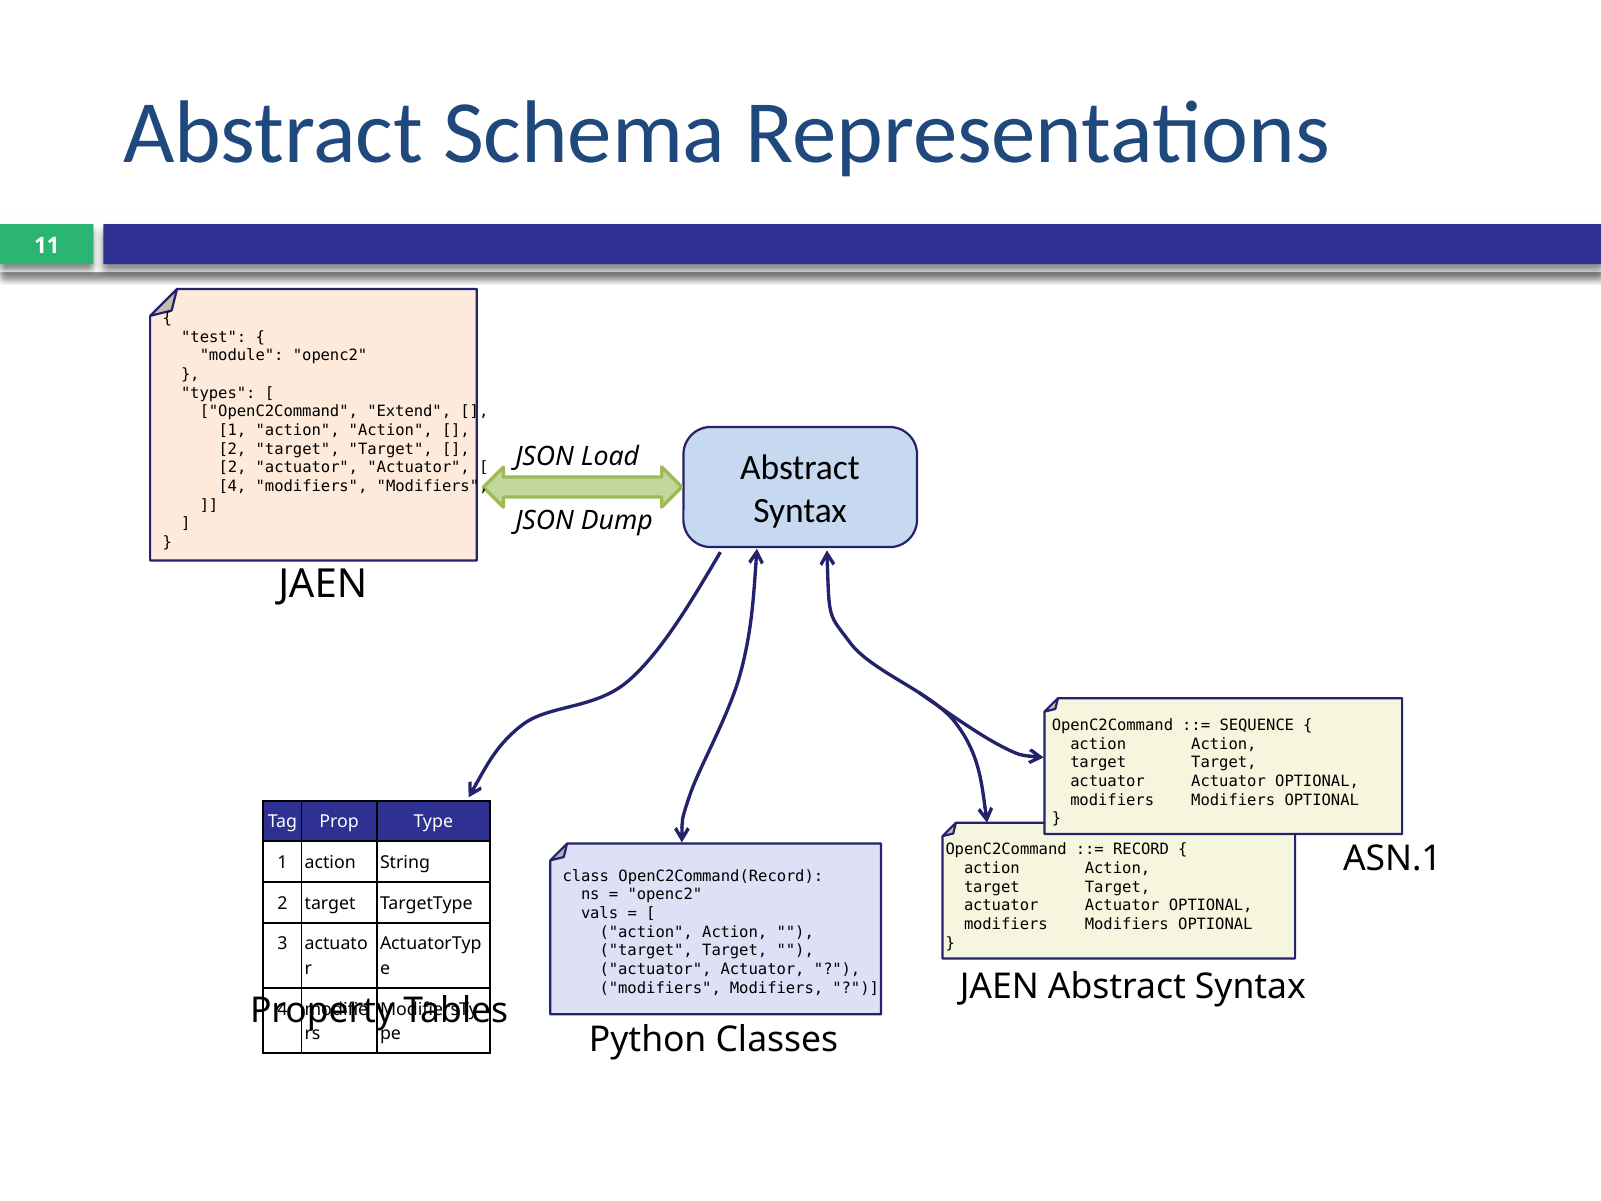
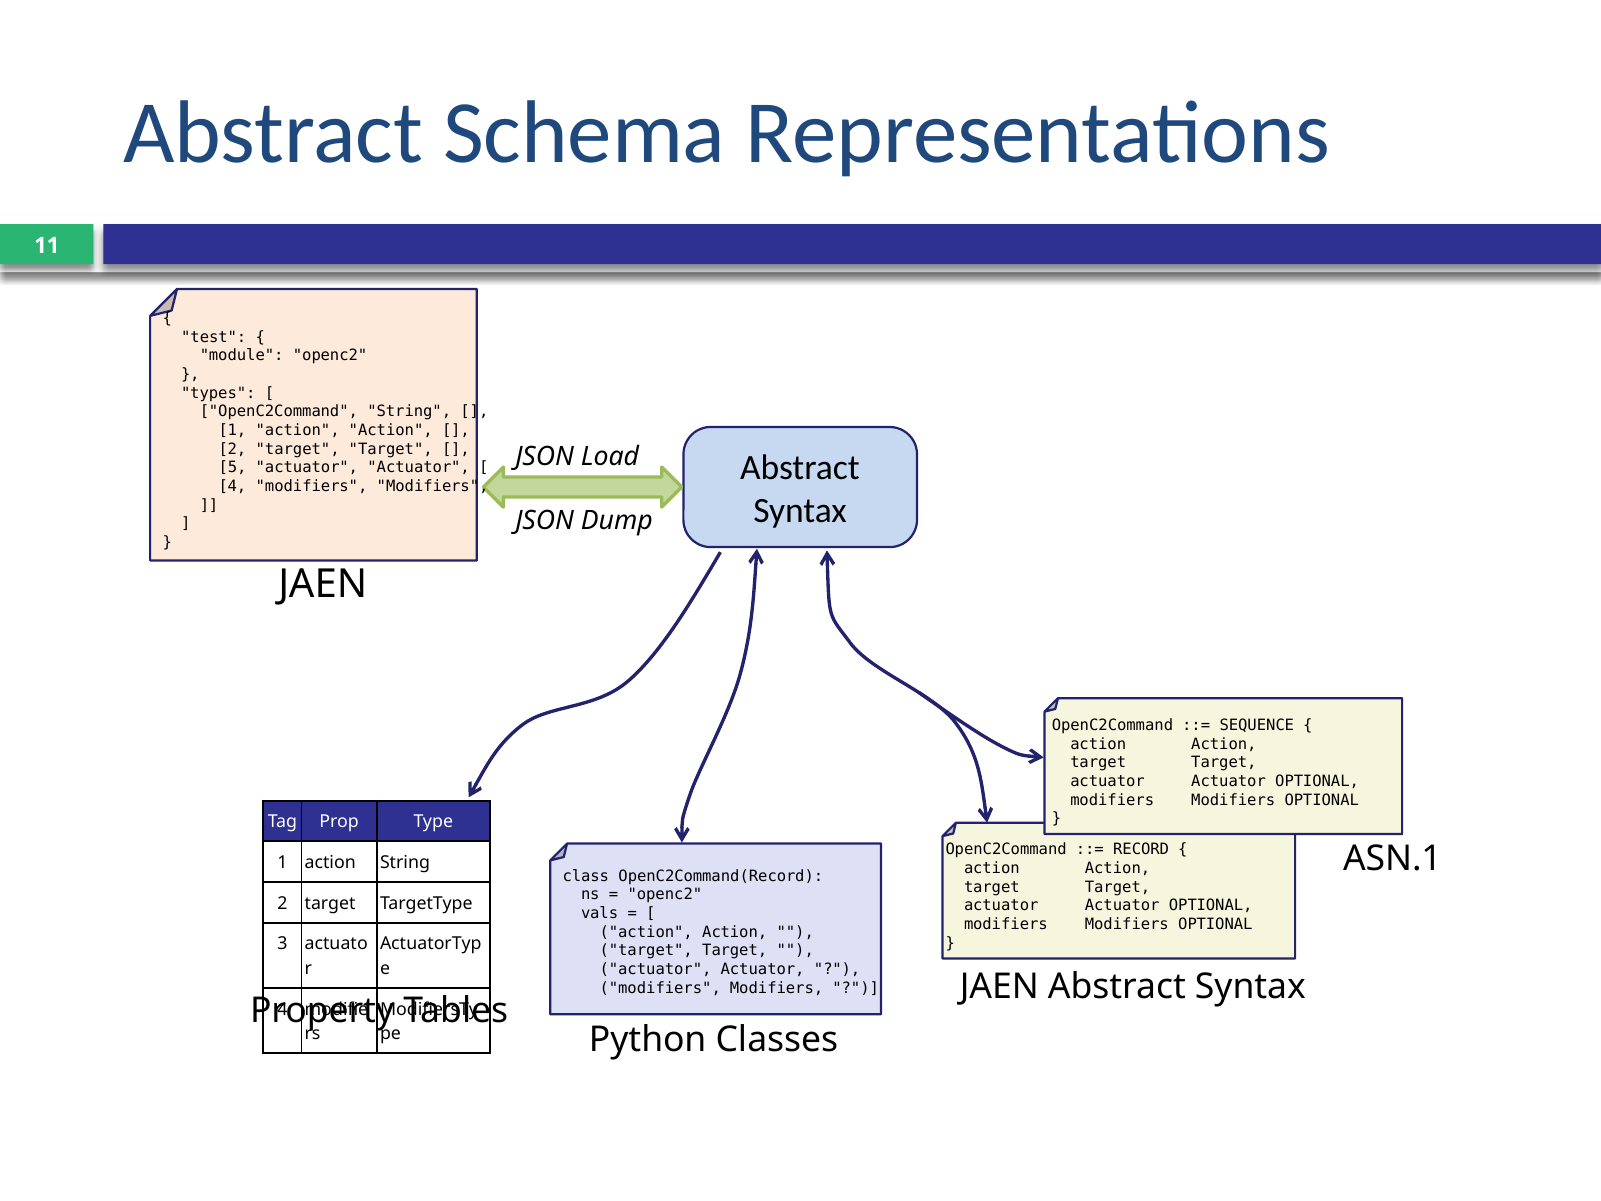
OpenC2Command Extend: Extend -> String (409, 412)
2: 2 -> 5 (232, 468)
